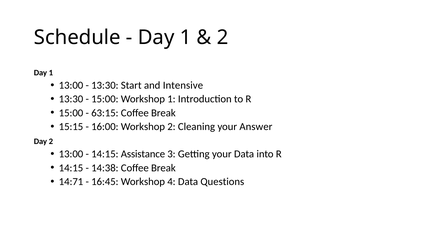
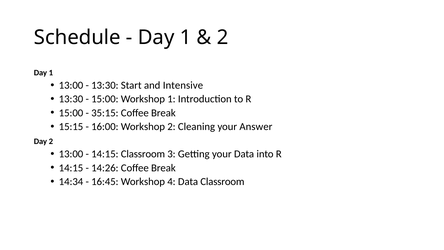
63:15: 63:15 -> 35:15 (105, 113)
14:15 Assistance: Assistance -> Classroom (143, 154)
14:38: 14:38 -> 14:26 (105, 168)
14:71: 14:71 -> 14:34 (71, 182)
Data Questions: Questions -> Classroom (222, 182)
